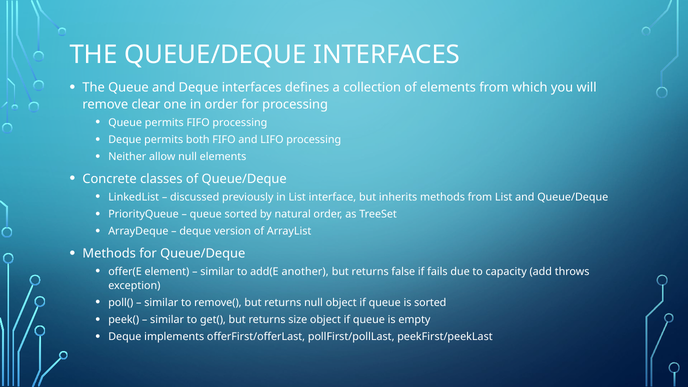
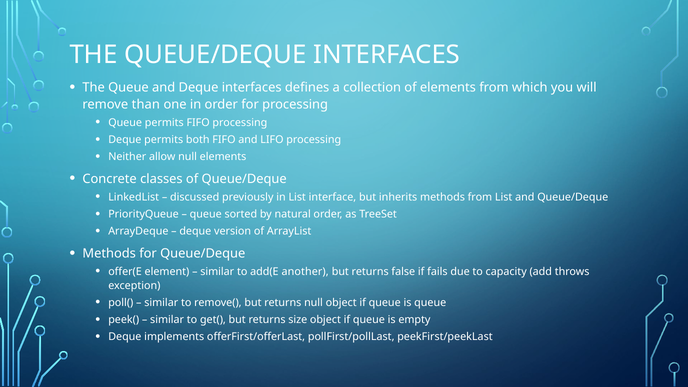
clear: clear -> than (146, 104)
is sorted: sorted -> queue (430, 303)
